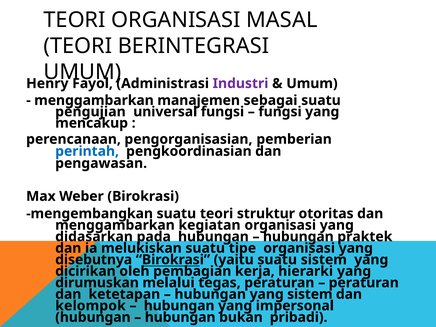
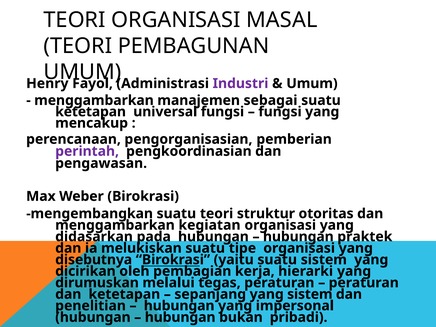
BERINTEGRASI: BERINTEGRASI -> PEMBAGUNAN (194, 46)
pengujian: pengujian -> ketetapan (91, 112)
perintah colour: blue -> purple (87, 151)
hubungan: hubungan -> sepanjang (210, 294)
kelompok: kelompok -> penelitian (91, 306)
